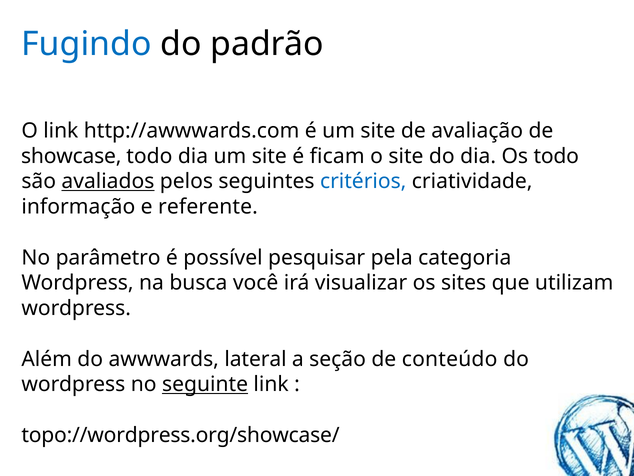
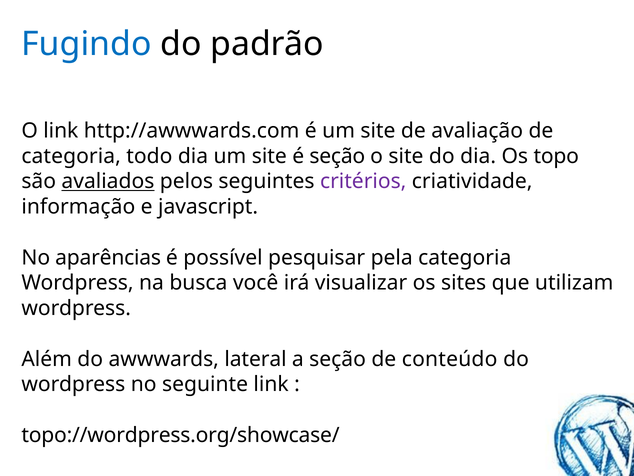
showcase: showcase -> categoria (71, 156)
é ficam: ficam -> seção (337, 156)
Os todo: todo -> topo (556, 156)
critérios colour: blue -> purple (363, 181)
referente: referente -> javascript (208, 207)
parâmetro: parâmetro -> aparências (108, 257)
seguinte underline: present -> none (205, 384)
